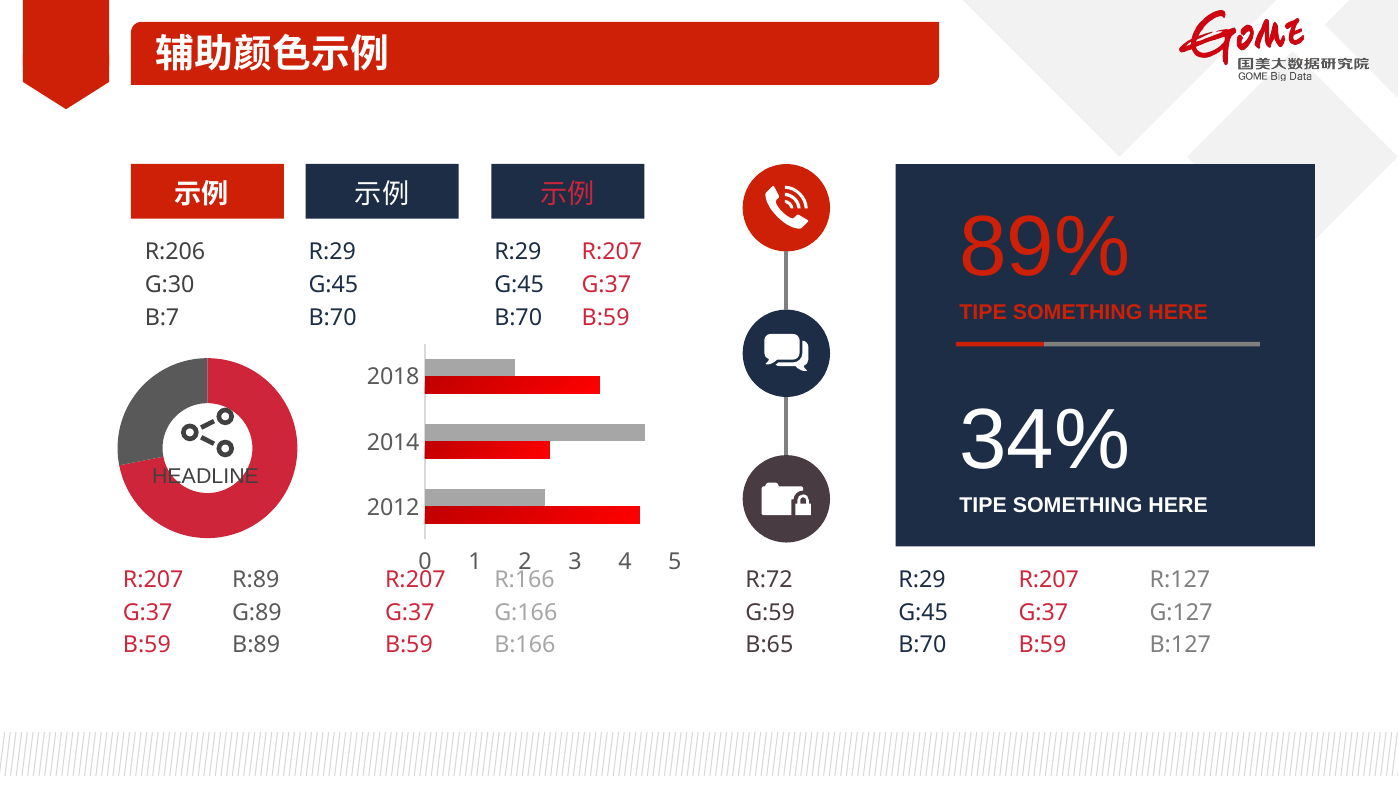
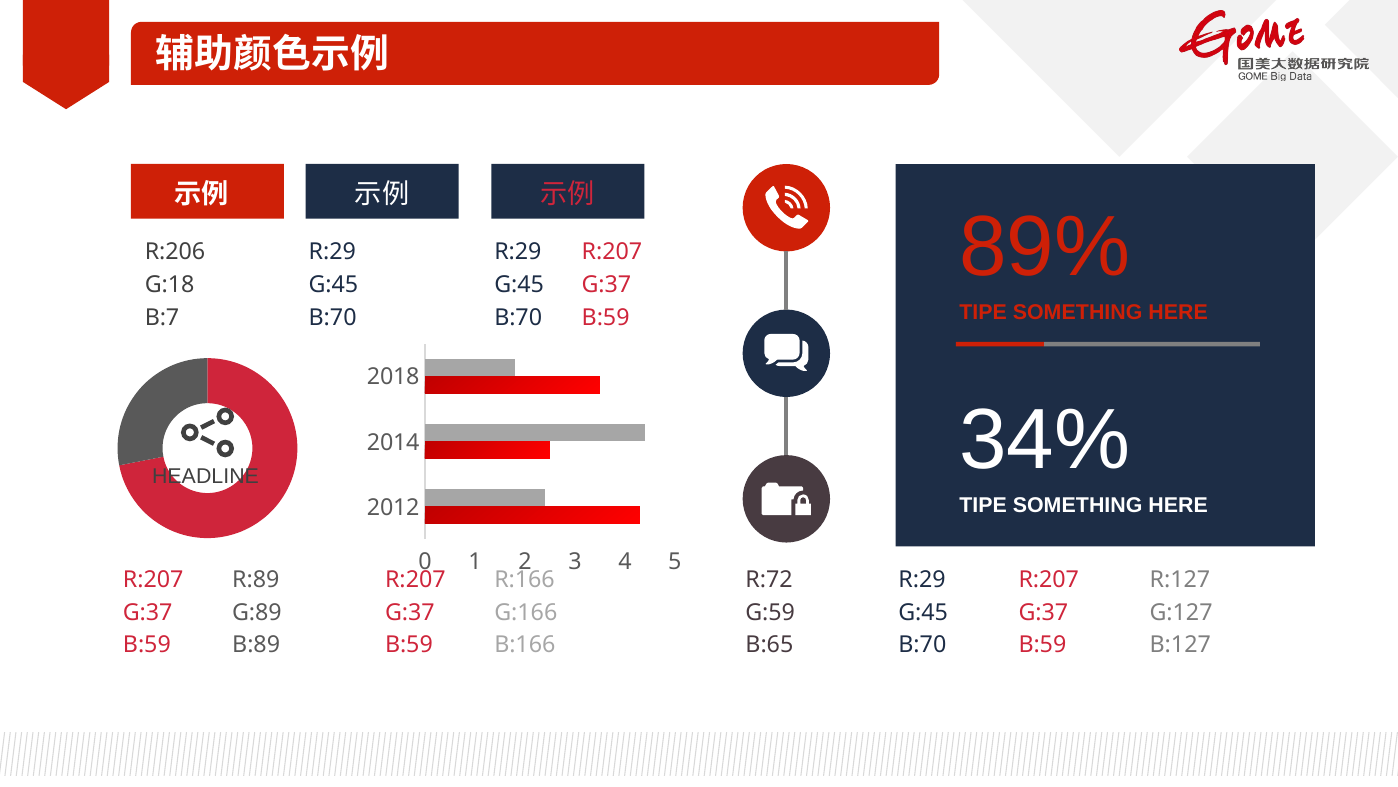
G:30: G:30 -> G:18 (170, 285)
